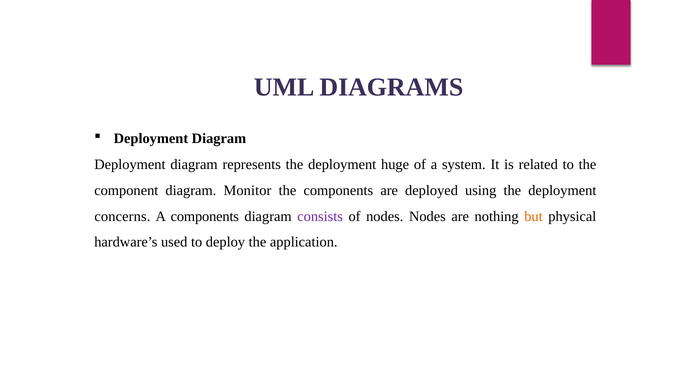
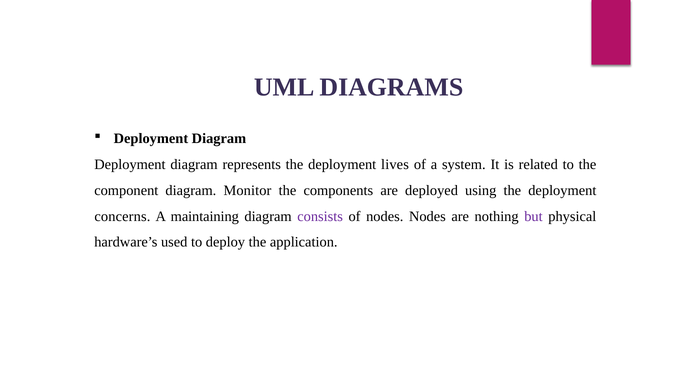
huge: huge -> lives (395, 165)
A components: components -> maintaining (205, 217)
but colour: orange -> purple (533, 217)
